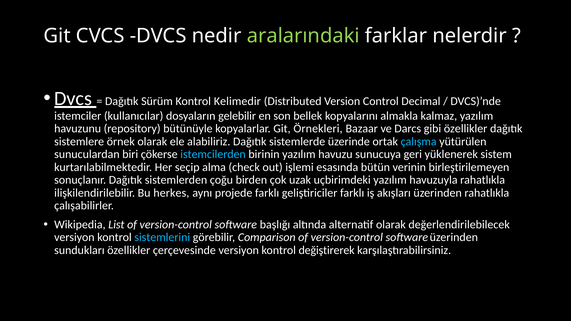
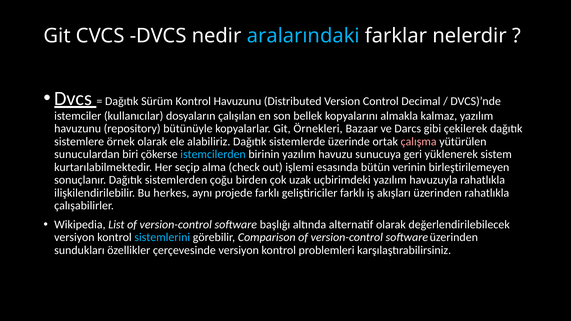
aralarındaki colour: light green -> light blue (303, 36)
Kontrol Kelimedir: Kelimedir -> Havuzunu (237, 101)
gelebilir: gelebilir -> çalışılan (237, 116)
gibi özellikler: özellikler -> çekilerek (466, 129)
çalışma colour: light blue -> pink (419, 142)
değiştirerek: değiştirerek -> problemleri (327, 250)
